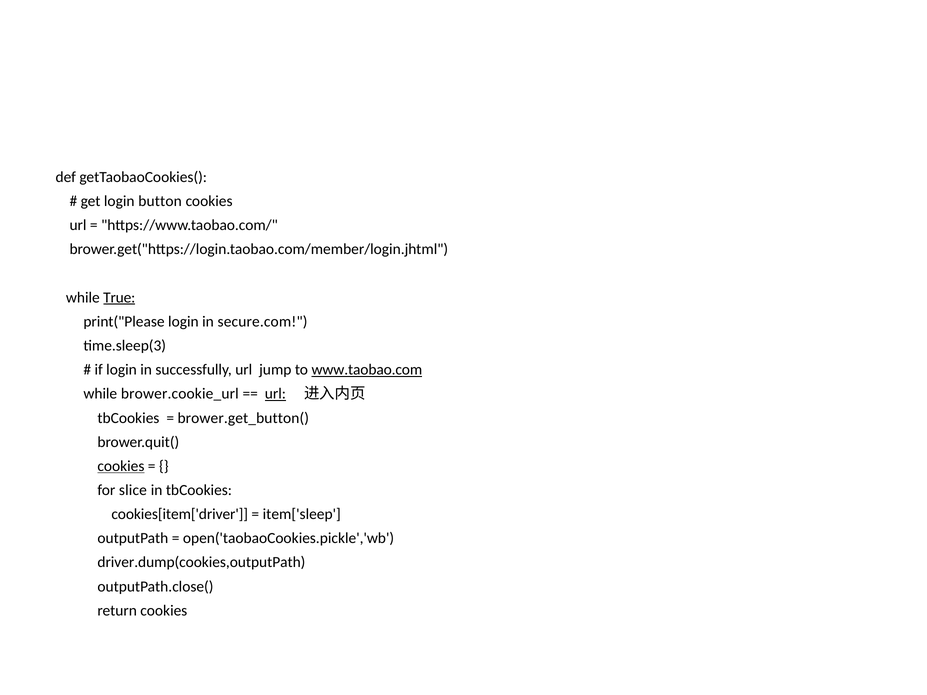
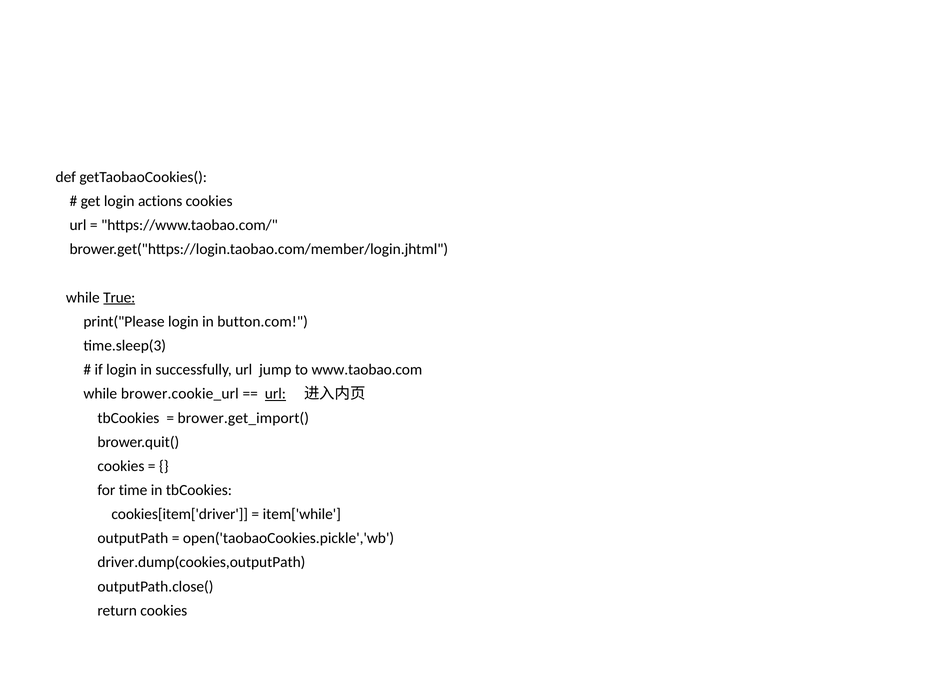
button: button -> actions (160, 201)
secure.com: secure.com -> button.com (263, 322)
www.taobao.com underline: present -> none (367, 370)
brower.get_button(: brower.get_button( -> brower.get_import( (243, 418)
cookies underline: present -> none (121, 466)
slice: slice -> time (133, 490)
item['sleep: item['sleep -> item['while (302, 514)
